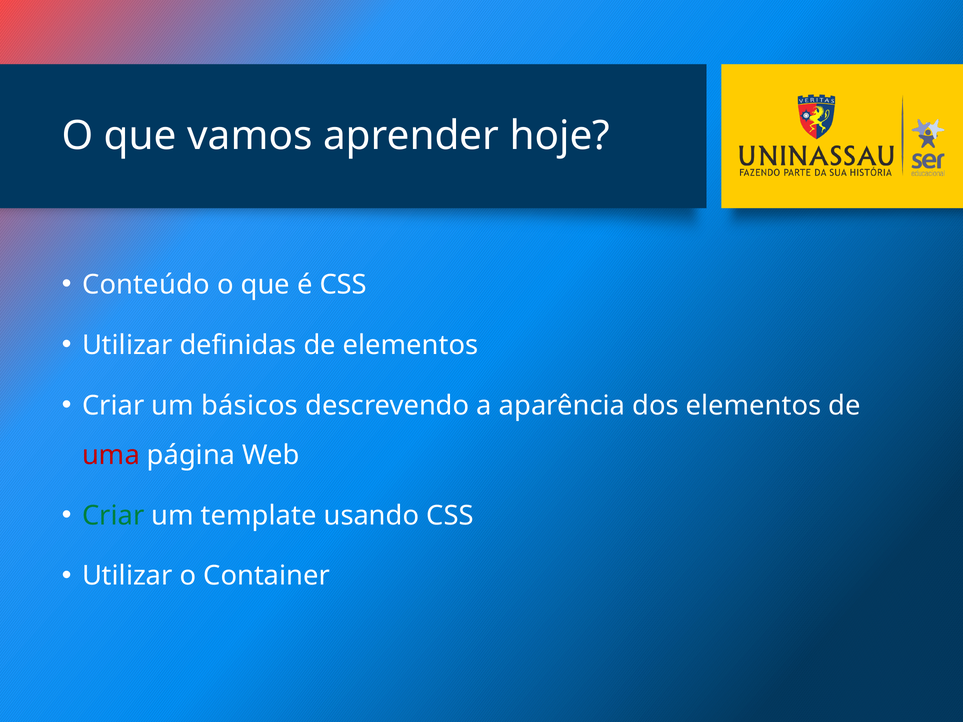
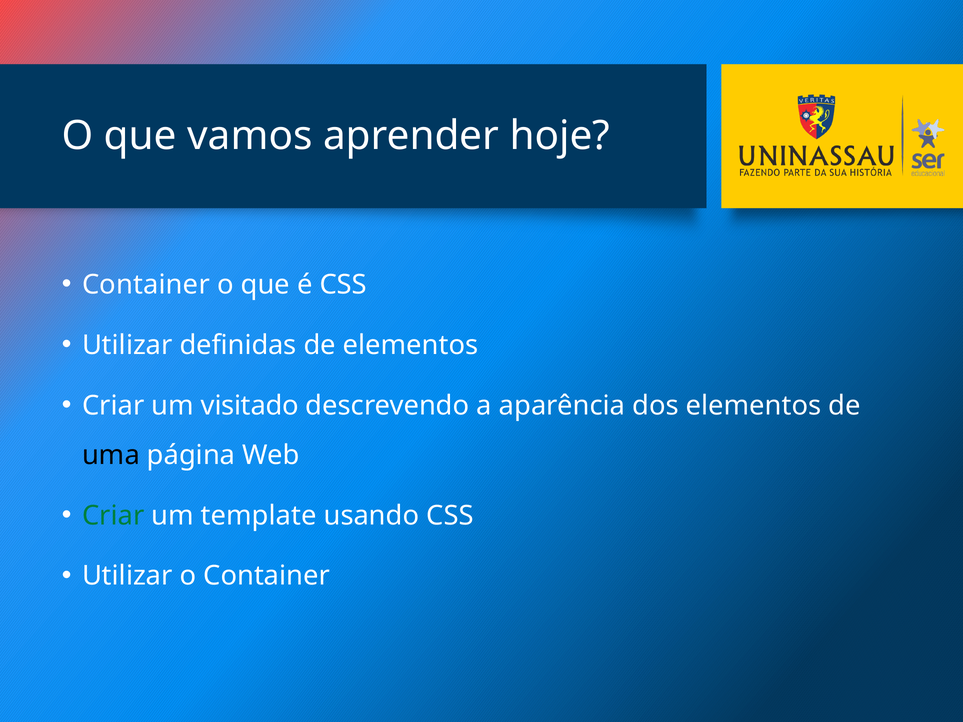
Conteúdo: Conteúdo -> Container (146, 285)
básicos: básicos -> visitado (250, 406)
uma colour: red -> black (111, 455)
